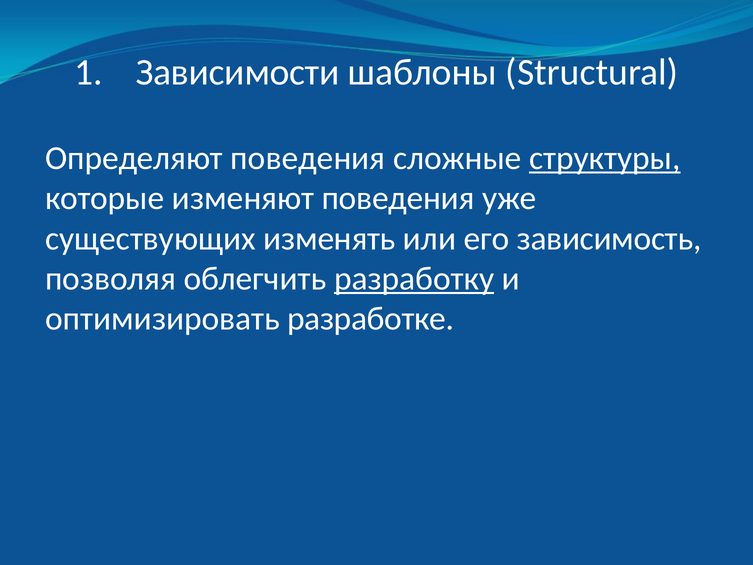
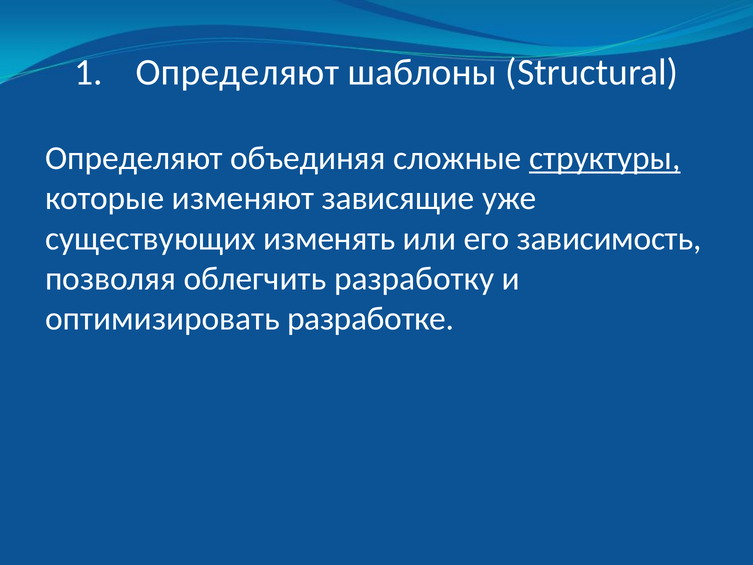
Зависимости: Зависимости -> Определяют (237, 72)
Определяют поведения: поведения -> объединяя (308, 158)
изменяют поведения: поведения -> зависящие (398, 198)
разработку underline: present -> none (414, 279)
